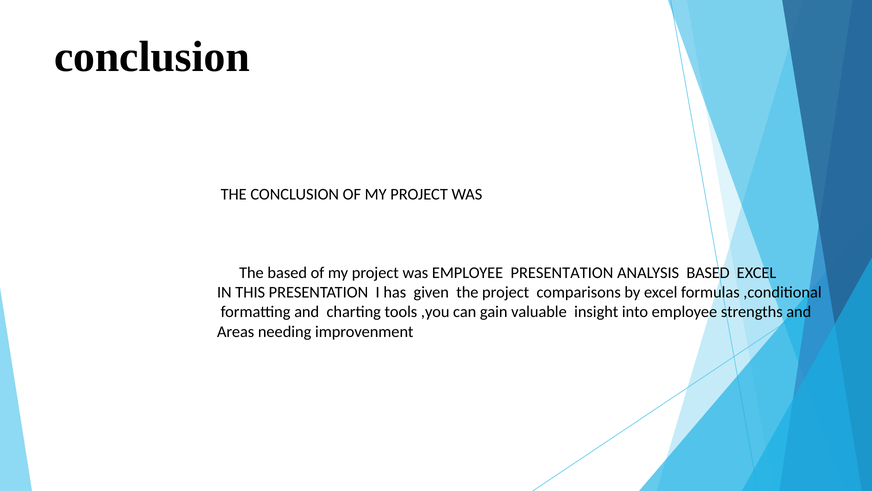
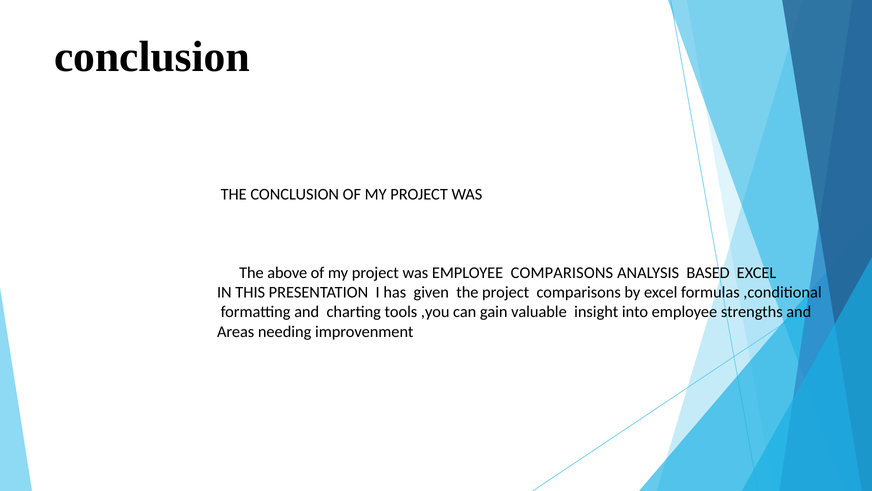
The based: based -> above (287, 272)
EMPLOYEE PRESENTATION: PRESENTATION -> COMPARISONS (562, 272)
